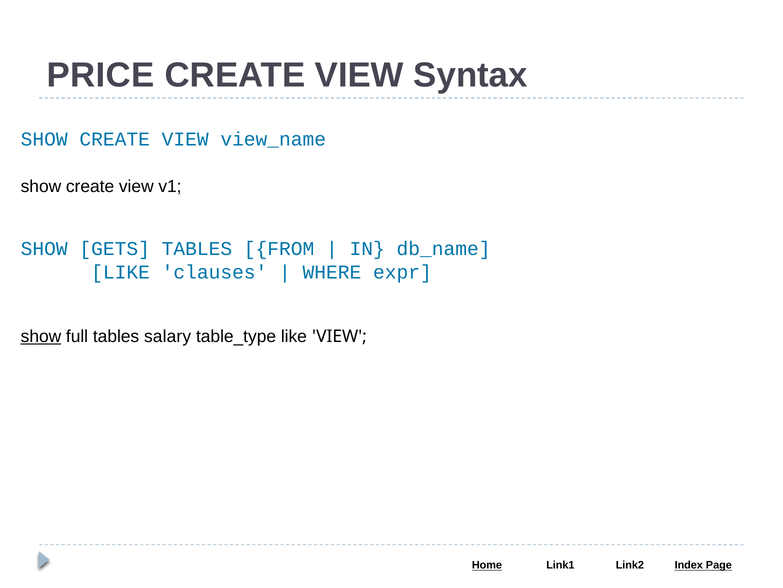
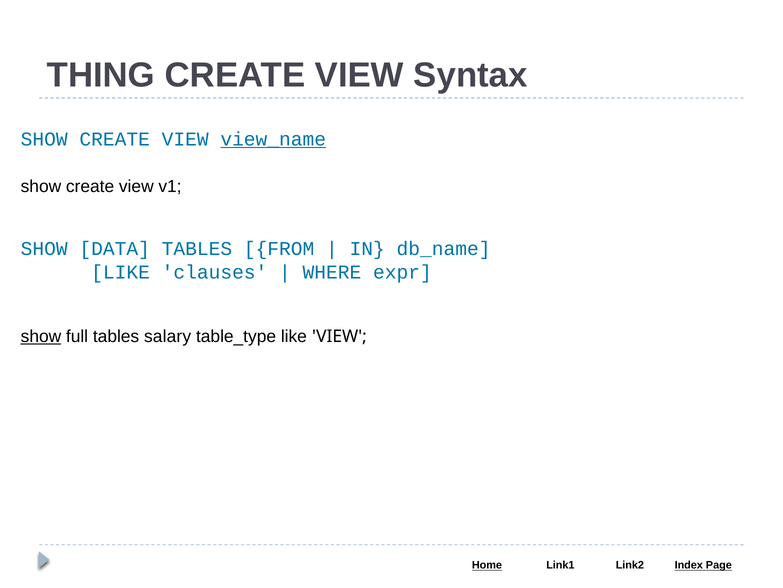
PRICE: PRICE -> THING (101, 75)
view_name underline: none -> present (273, 139)
GETS: GETS -> DATA (115, 249)
